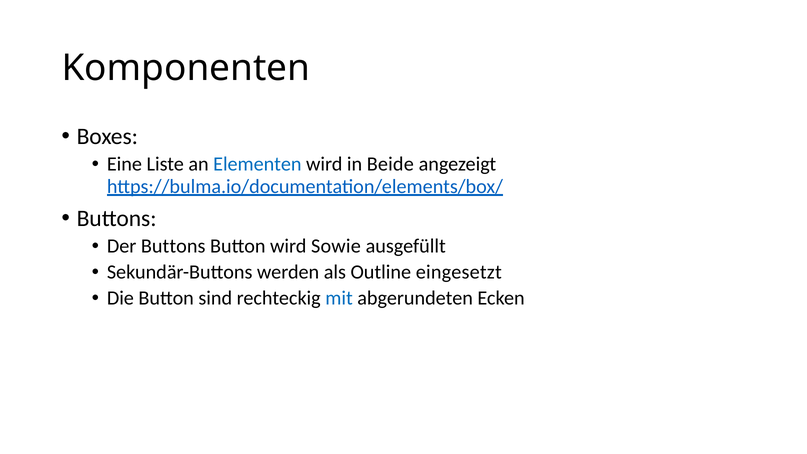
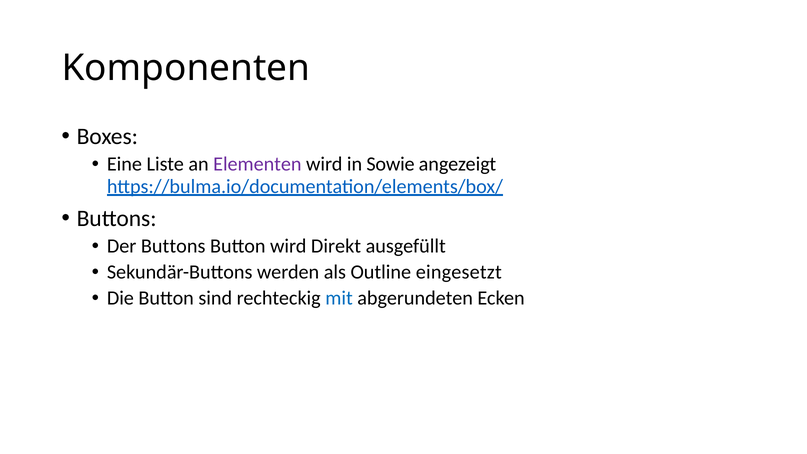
Elementen colour: blue -> purple (257, 164)
Beide: Beide -> Sowie (391, 164)
Sowie: Sowie -> Direkt (336, 246)
